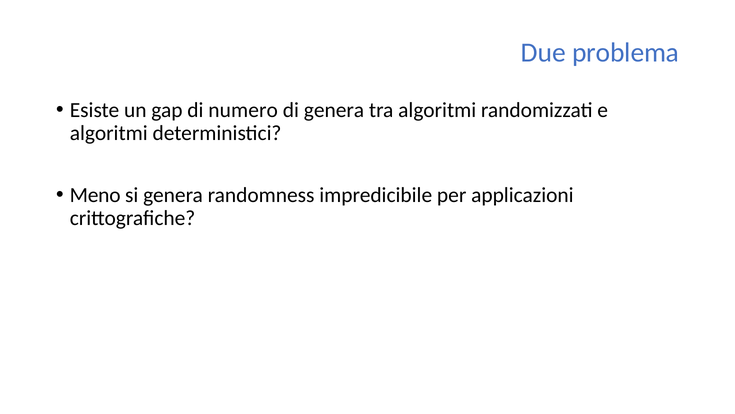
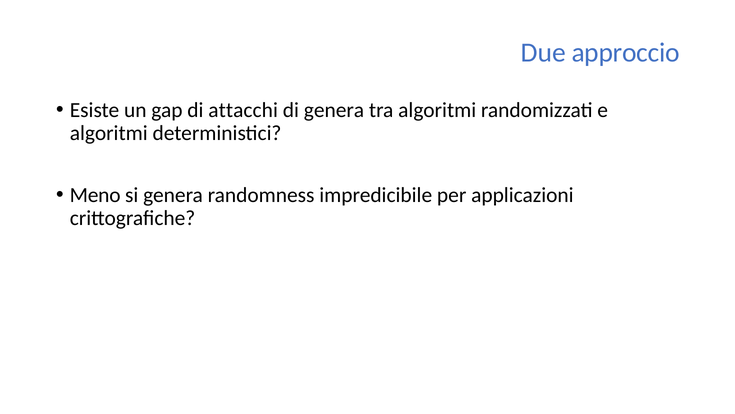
problema: problema -> approccio (626, 53)
numero: numero -> attacchi (243, 110)
